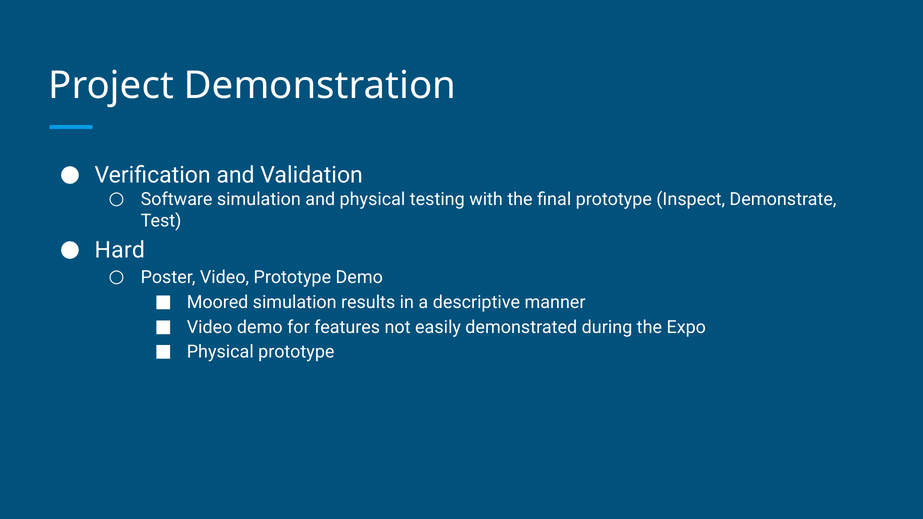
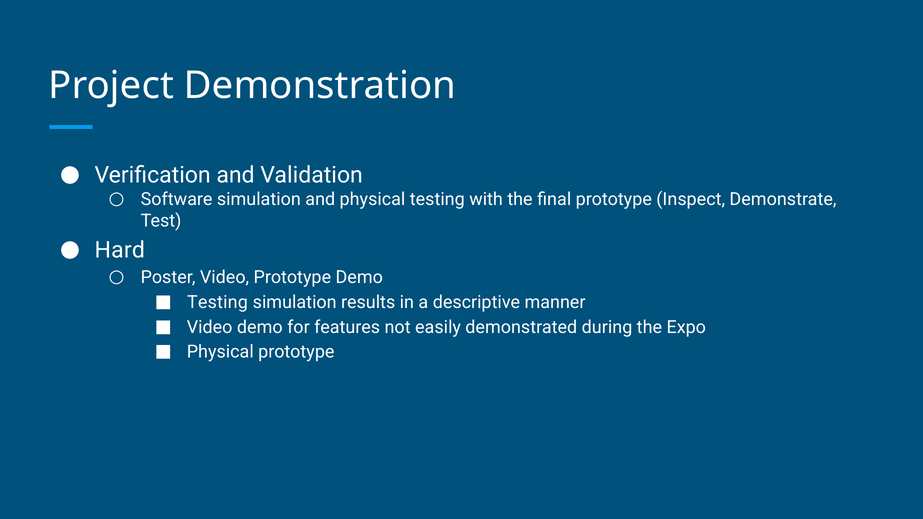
Moored: Moored -> Testing (217, 302)
